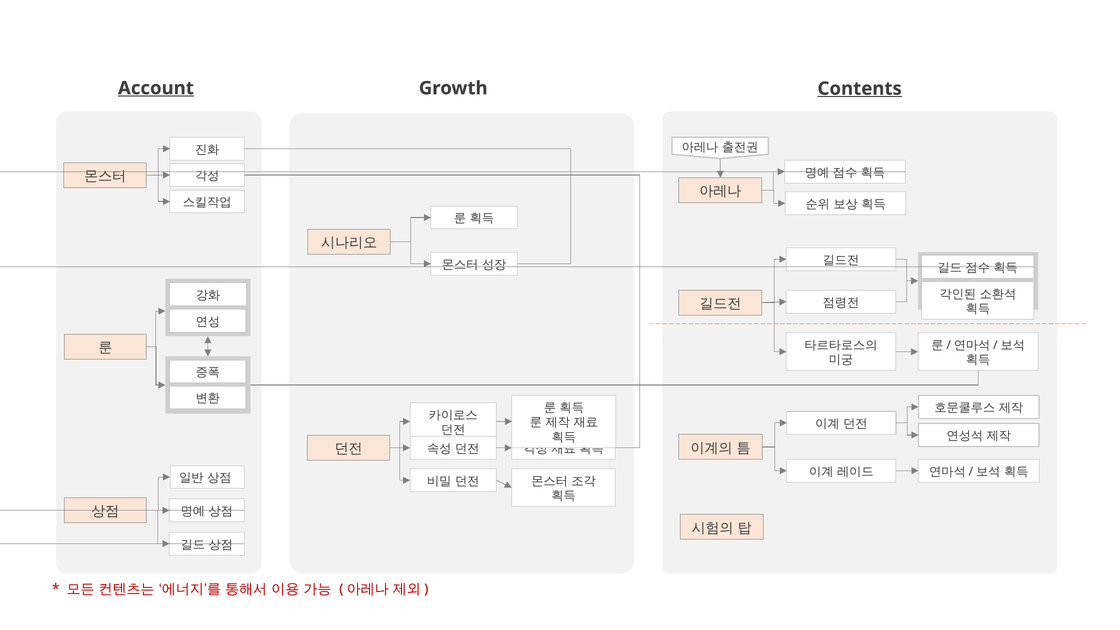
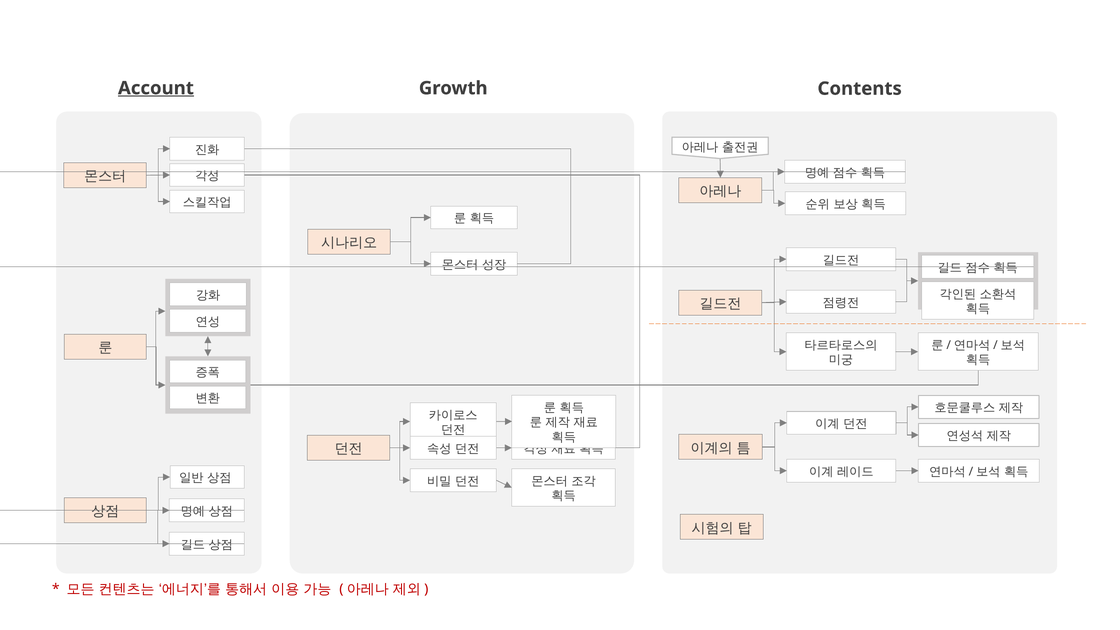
Contents underline: present -> none (860, 89)
